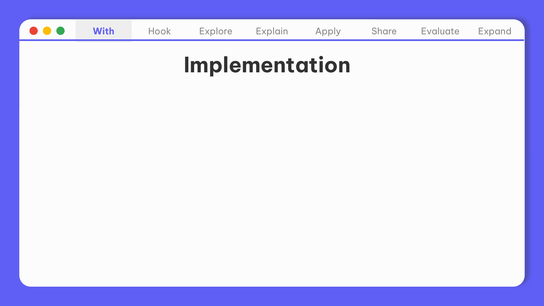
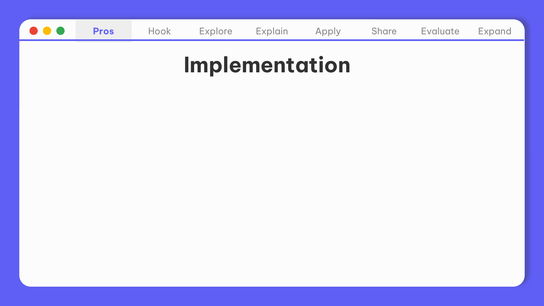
With: With -> Pros (104, 31)
